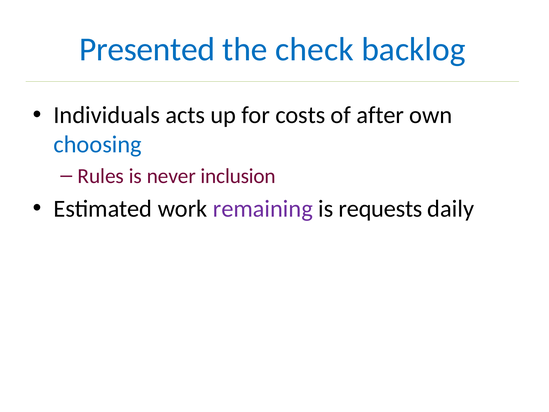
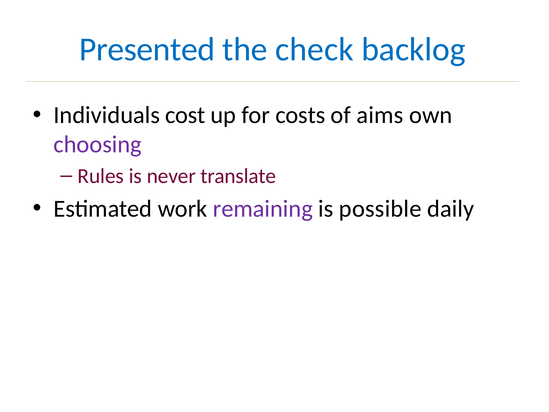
acts: acts -> cost (185, 115)
after: after -> aims (380, 115)
choosing colour: blue -> purple (98, 144)
inclusion: inclusion -> translate (238, 176)
requests: requests -> possible (380, 209)
